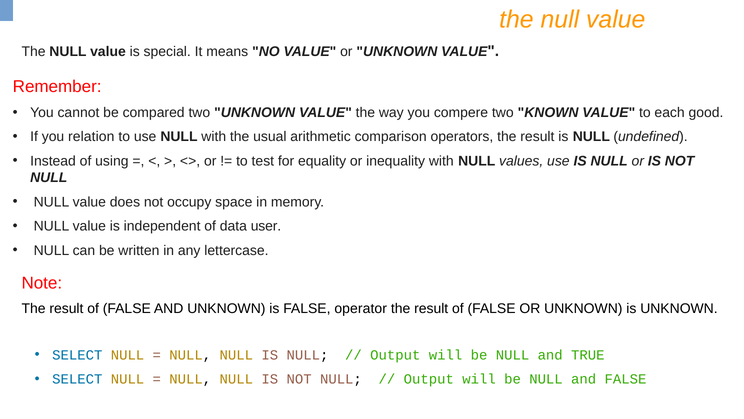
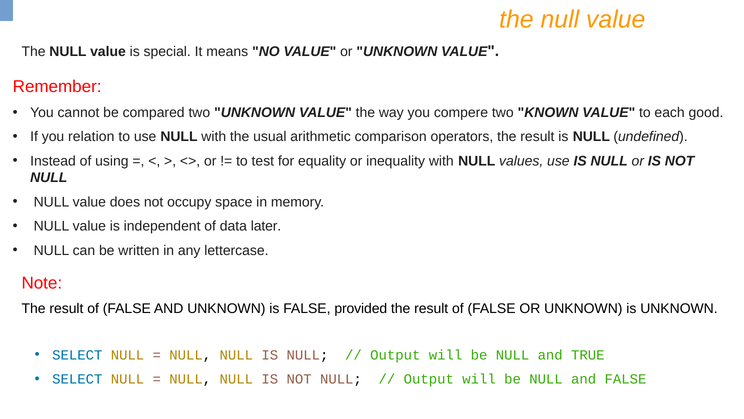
user: user -> later (266, 226)
operator: operator -> provided (361, 308)
